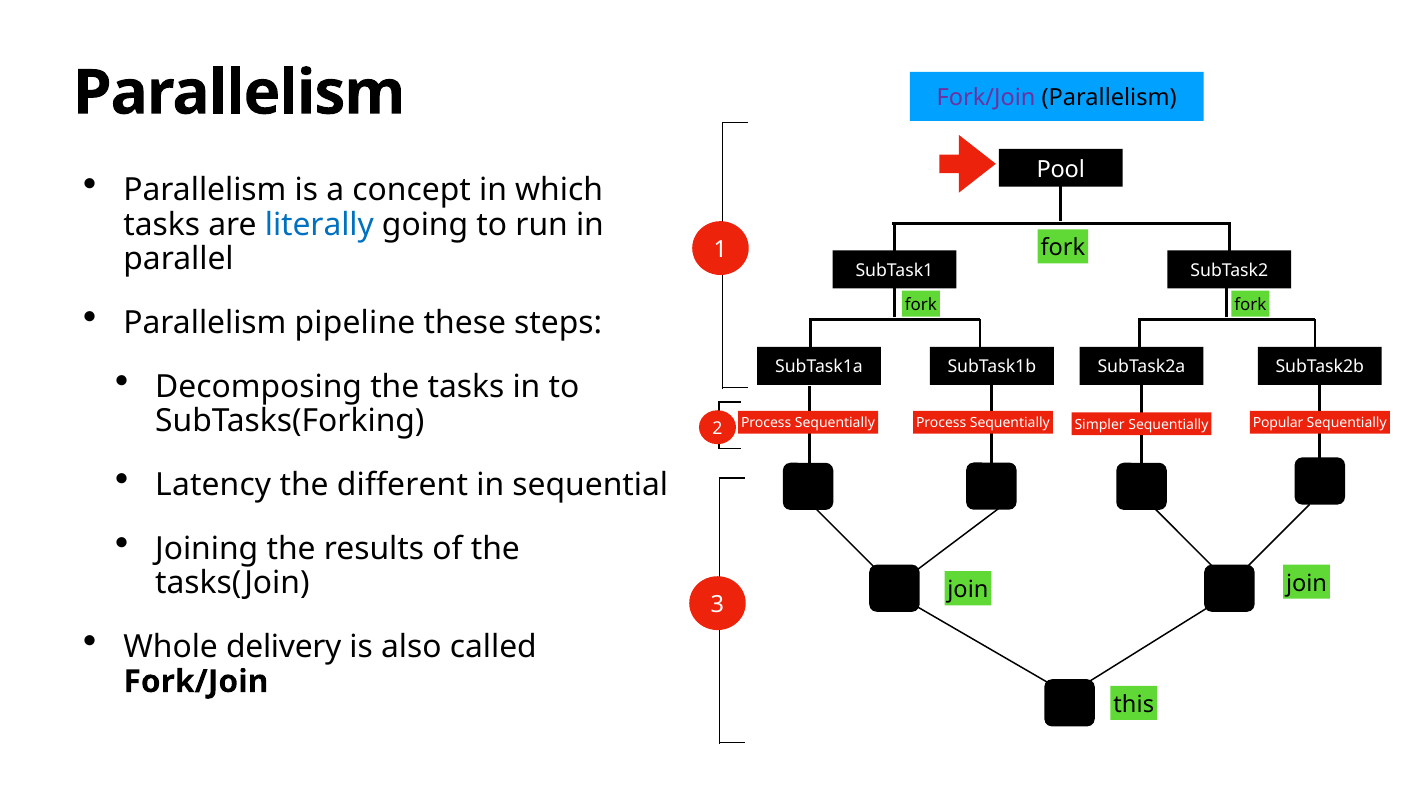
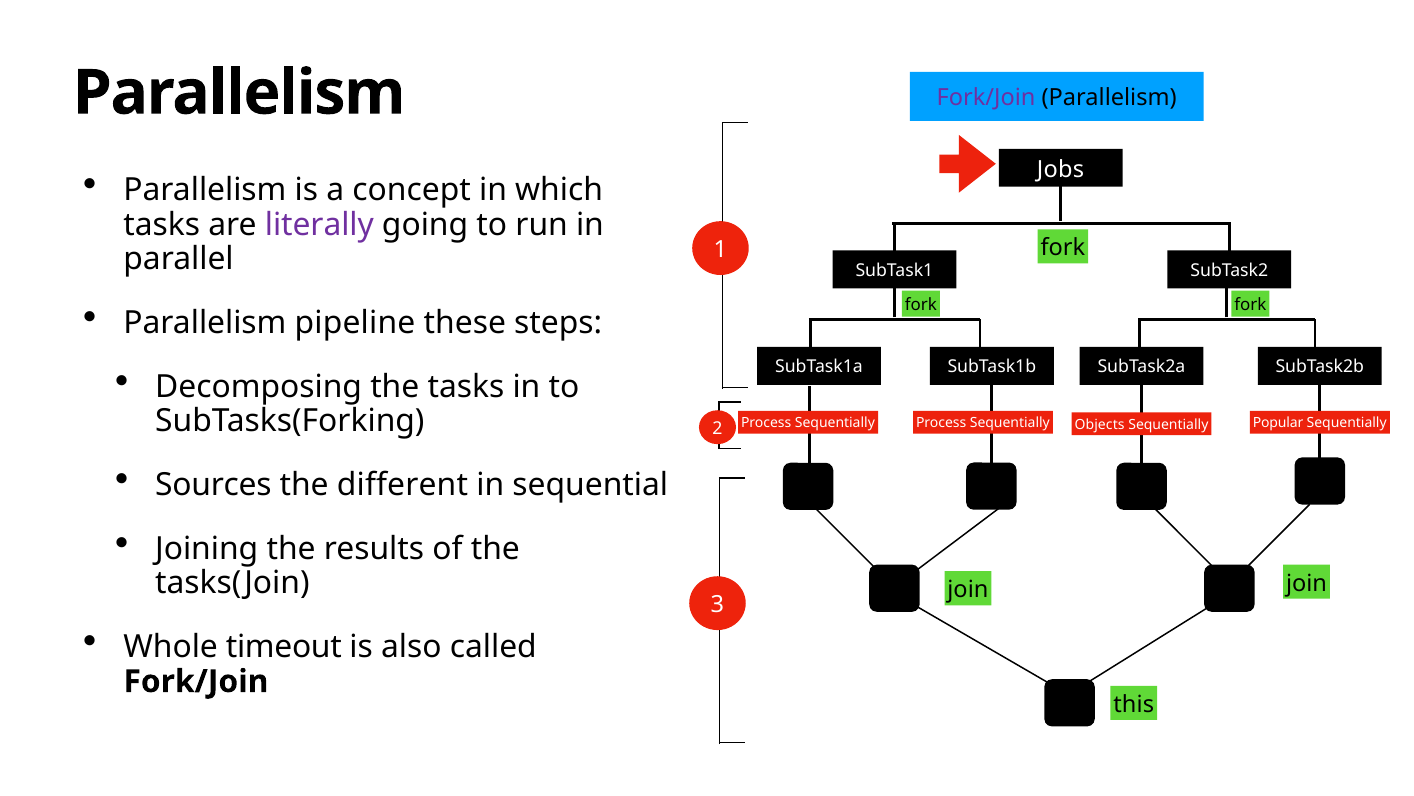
Pool: Pool -> Jobs (1061, 169)
literally colour: blue -> purple (319, 225)
Simpler: Simpler -> Objects (1100, 424)
Latency: Latency -> Sources (213, 485)
delivery: delivery -> timeout (284, 647)
